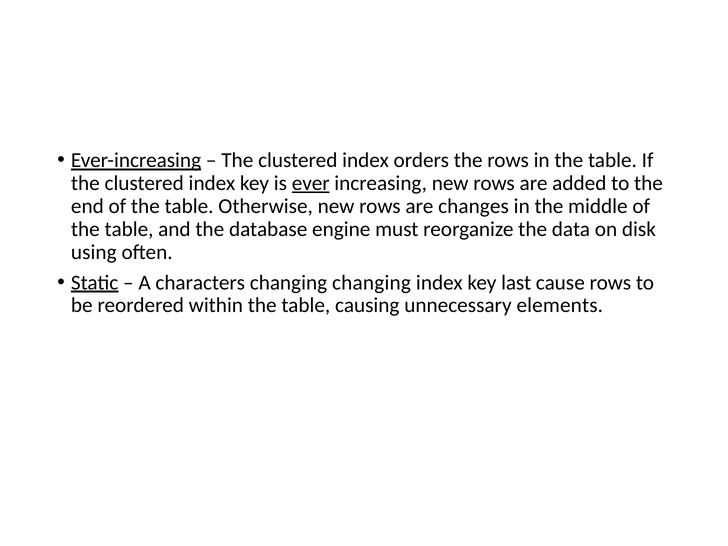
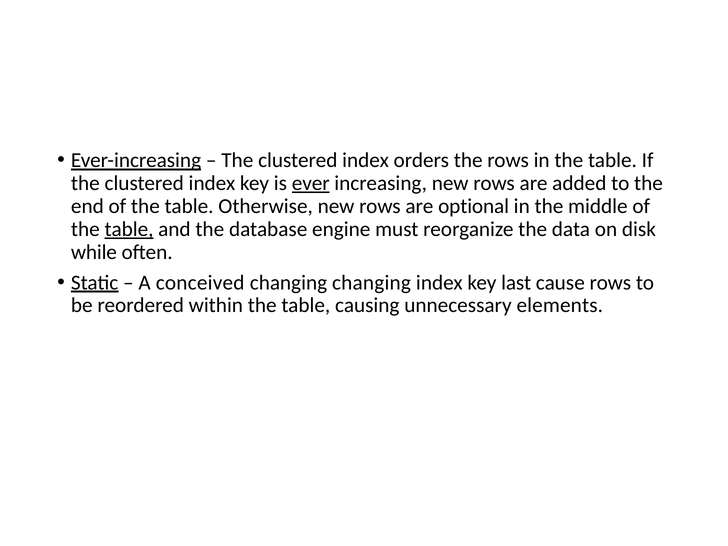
changes: changes -> optional (474, 206)
table underline: none -> present (129, 229)
using: using -> while (94, 252)
characters: characters -> conceived (200, 283)
